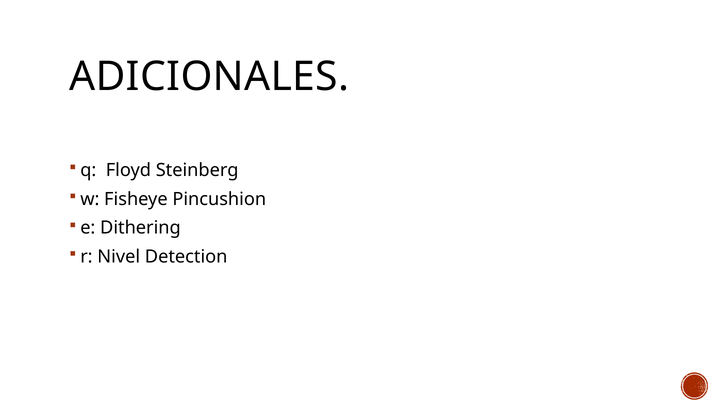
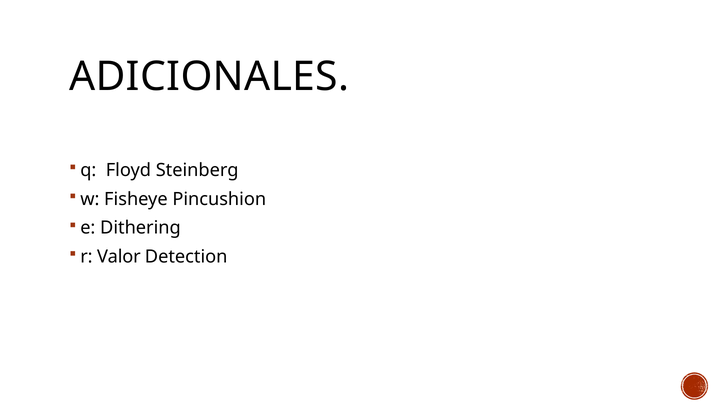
Nivel: Nivel -> Valor (119, 256)
